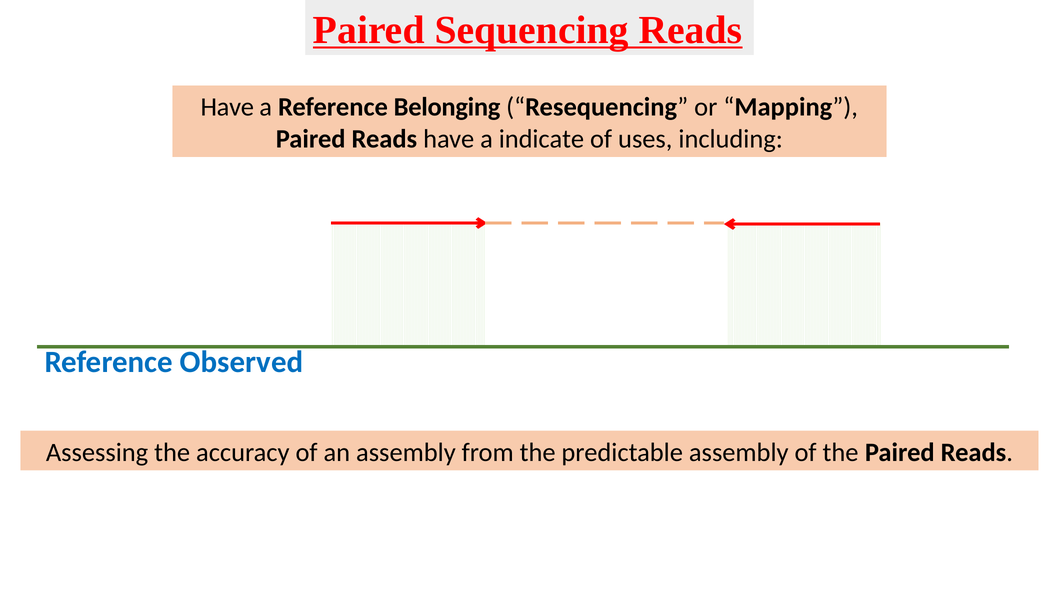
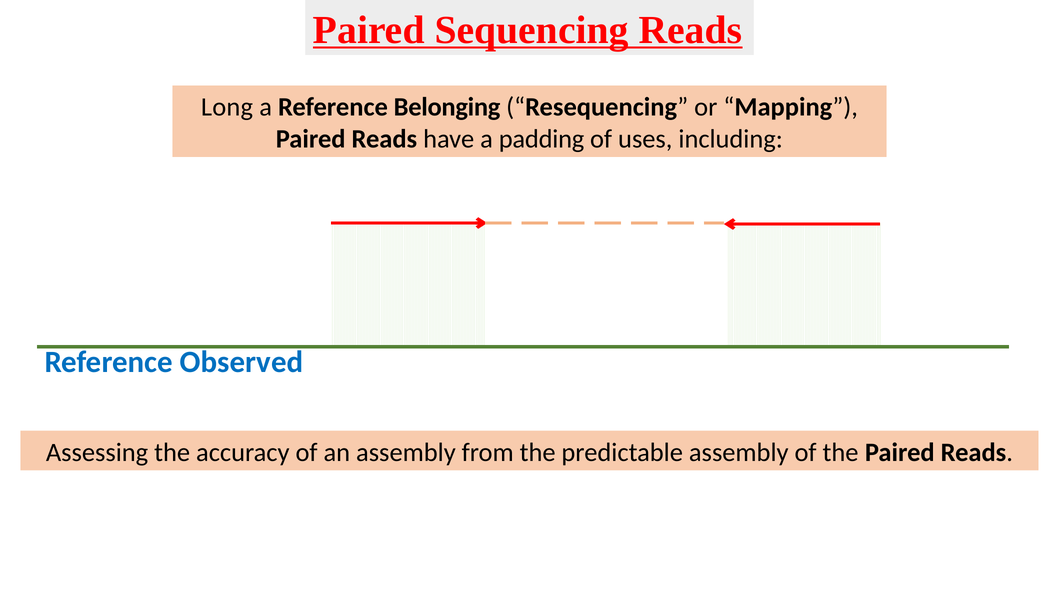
Have: Have -> Long (227, 107)
indicate: indicate -> padding (542, 139)
